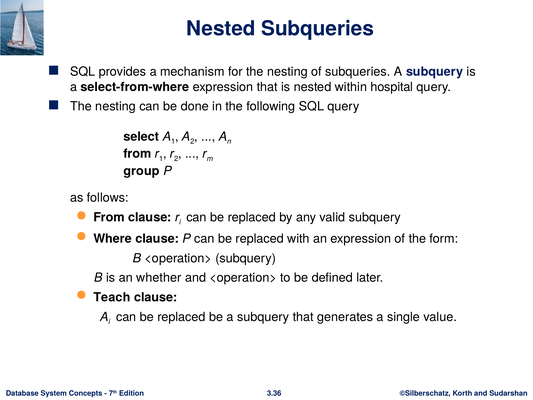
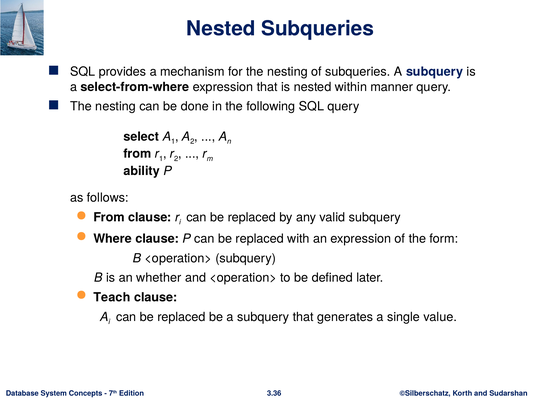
hospital: hospital -> manner (392, 87)
group: group -> ability (142, 171)
